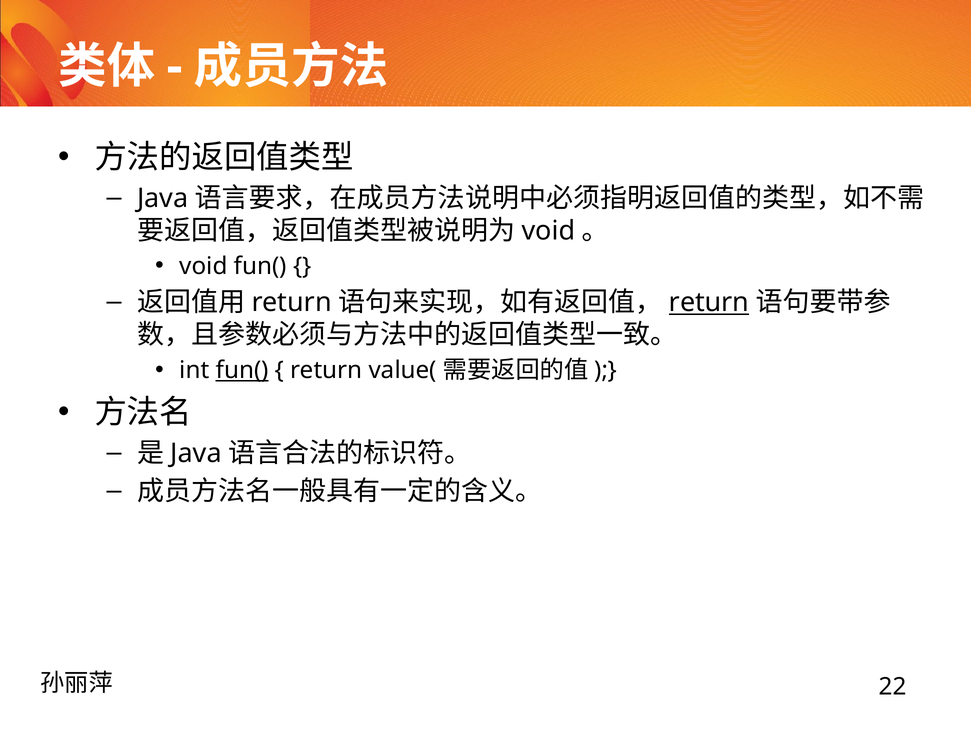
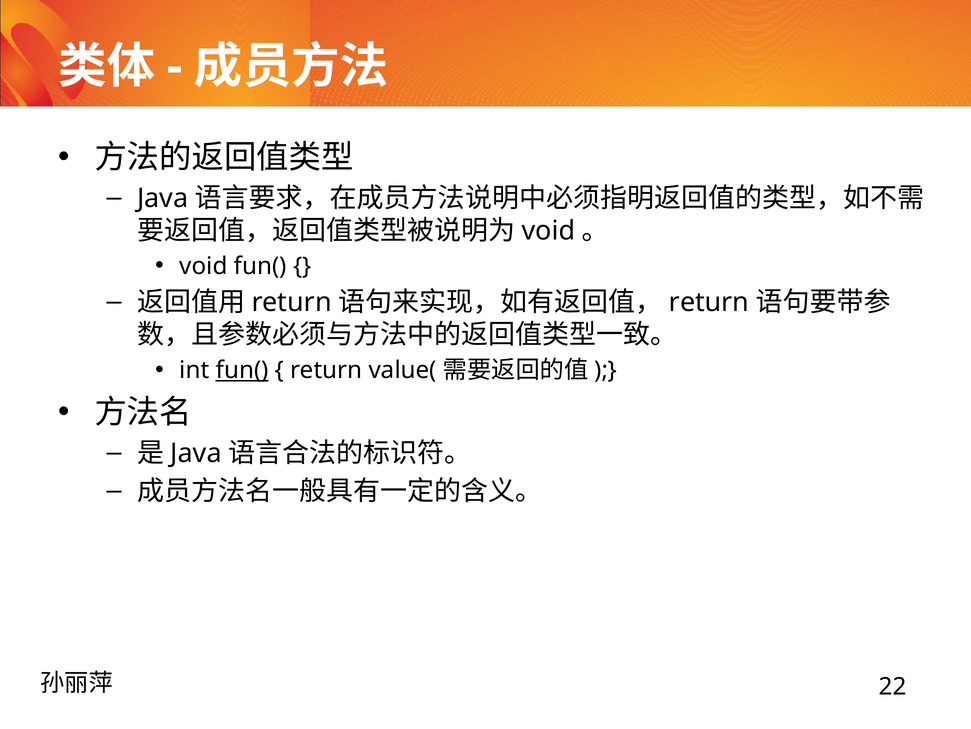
return underline: present -> none (709, 302)
